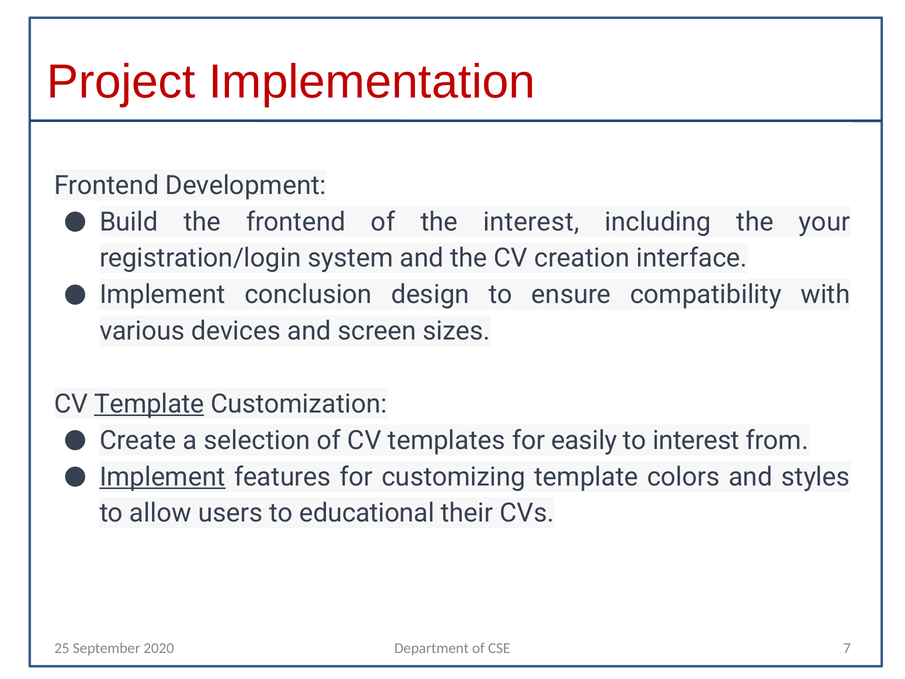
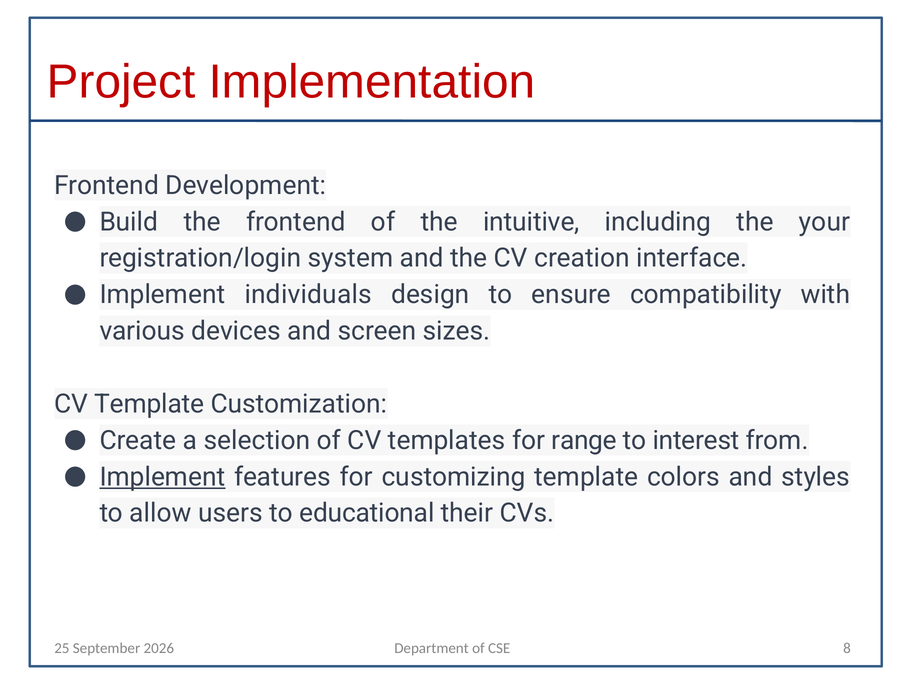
the interest: interest -> intuitive (531, 222)
conclusion: conclusion -> individuals (308, 295)
Template underline: present -> none (149, 404)
easily: easily -> range (584, 440)
2020: 2020 -> 2026 (159, 648)
7: 7 -> 8 (847, 648)
